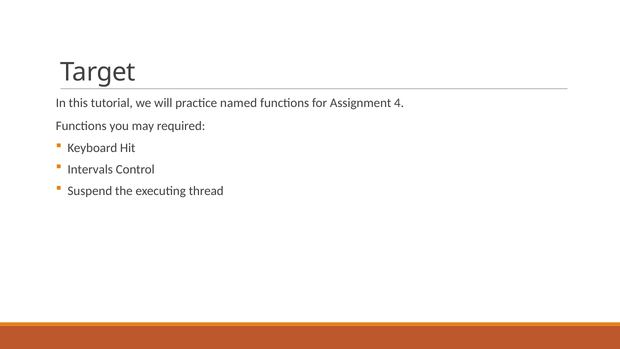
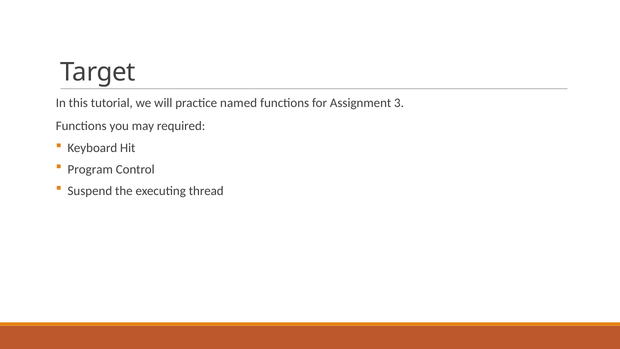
4: 4 -> 3 (399, 103)
Intervals: Intervals -> Program (90, 169)
